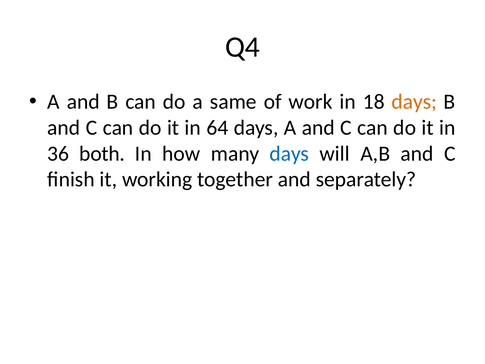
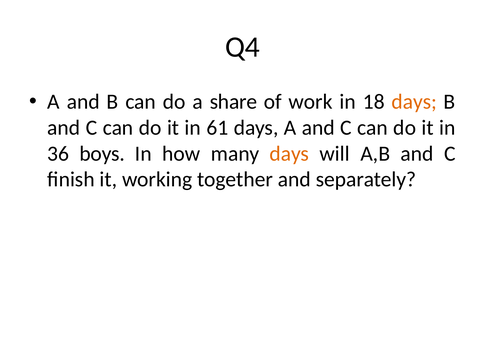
same: same -> share (233, 102)
64: 64 -> 61 (217, 128)
both: both -> boys (102, 153)
days colour: blue -> orange (289, 153)
